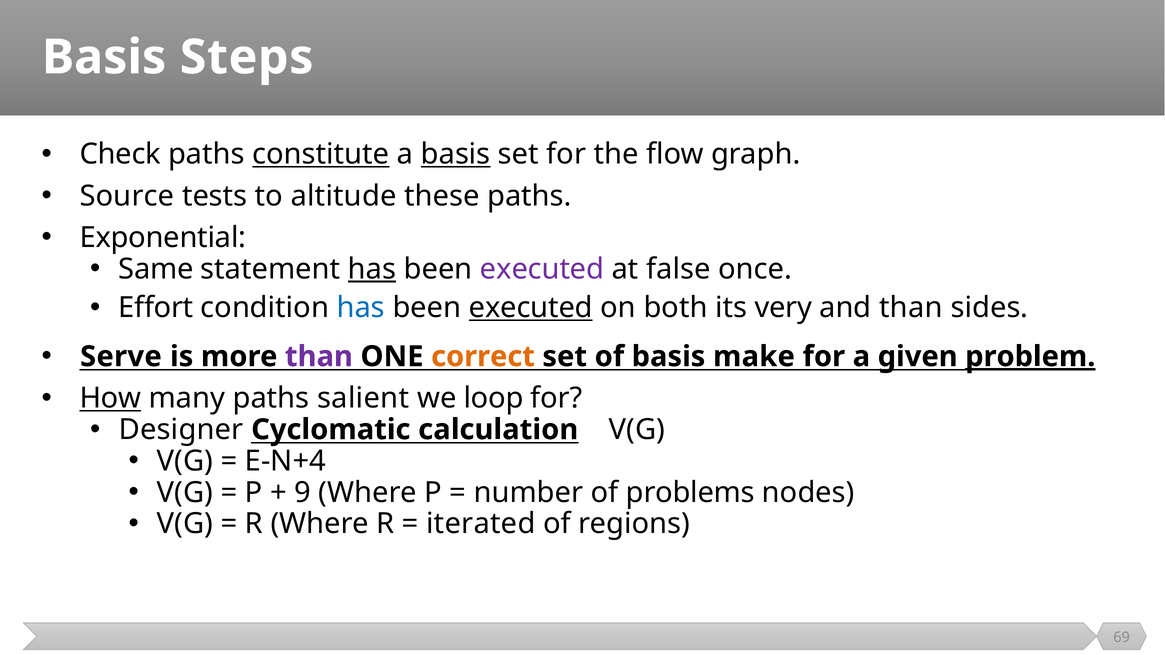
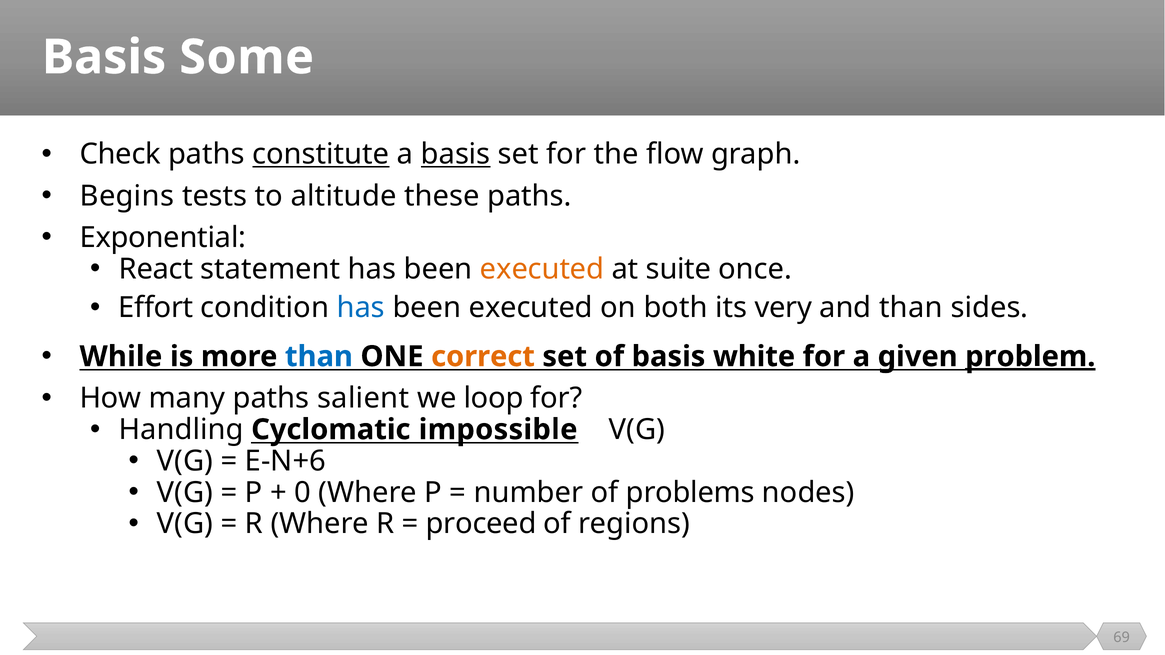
Steps: Steps -> Some (247, 57)
Source: Source -> Begins (127, 196)
Same: Same -> React (156, 269)
has underline: present -> none (372, 269)
executed colour: purple -> orange (542, 269)
false: false -> suite (678, 269)
executed underline: present -> none (531, 308)
Serve: Serve -> While (121, 357)
than colour: purple -> blue (319, 357)
make: make -> white (754, 357)
How underline: present -> none (110, 398)
Designer: Designer -> Handling (181, 430)
calculation: calculation -> impossible (498, 430)
E-N+4: E-N+4 -> E-N+6 (285, 461)
9: 9 -> 0 (303, 493)
iterated: iterated -> proceed (481, 524)
